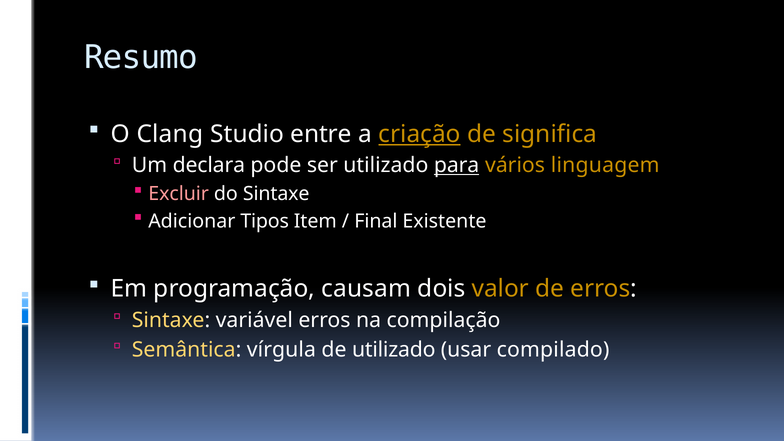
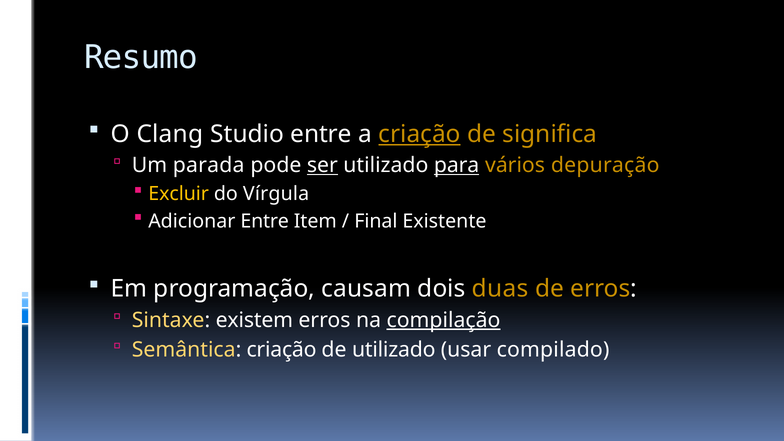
declara: declara -> parada (209, 165)
ser underline: none -> present (322, 165)
linguagem: linguagem -> depuração (605, 165)
Excluir colour: pink -> yellow (179, 194)
do Sintaxe: Sintaxe -> Vírgula (276, 194)
Adicionar Tipos: Tipos -> Entre (265, 221)
valor: valor -> duas (500, 289)
variável: variável -> existem (254, 320)
compilação underline: none -> present (443, 320)
Semântica vírgula: vírgula -> criação (282, 350)
